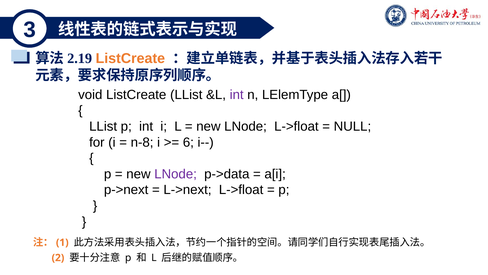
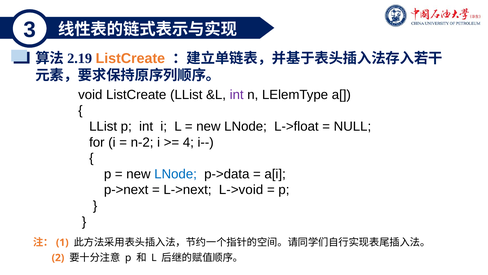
n-8: n-8 -> n-2 (142, 142)
6: 6 -> 4 (188, 142)
LNode colour: purple -> blue (176, 174)
L->next L->float: L->float -> L->void (241, 190)
